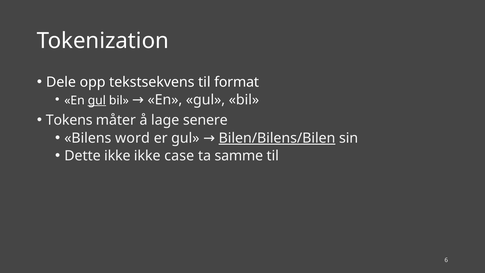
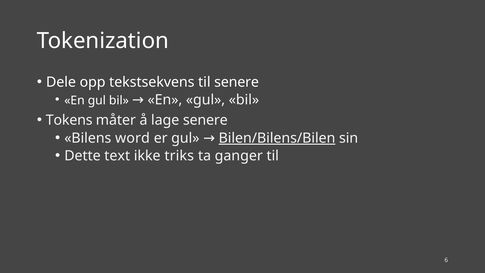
til format: format -> senere (237, 82)
gul underline: present -> none (97, 100)
Dette ikke: ikke -> text (117, 156)
case: case -> triks (179, 156)
samme: samme -> ganger (239, 156)
